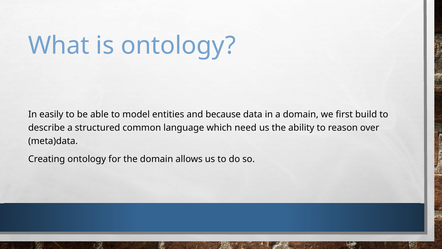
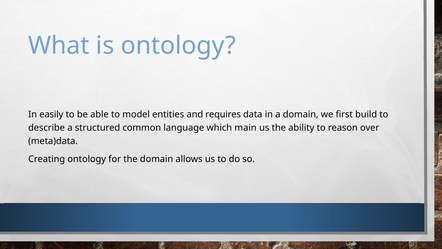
because: because -> requires (223, 114)
need: need -> main (246, 128)
